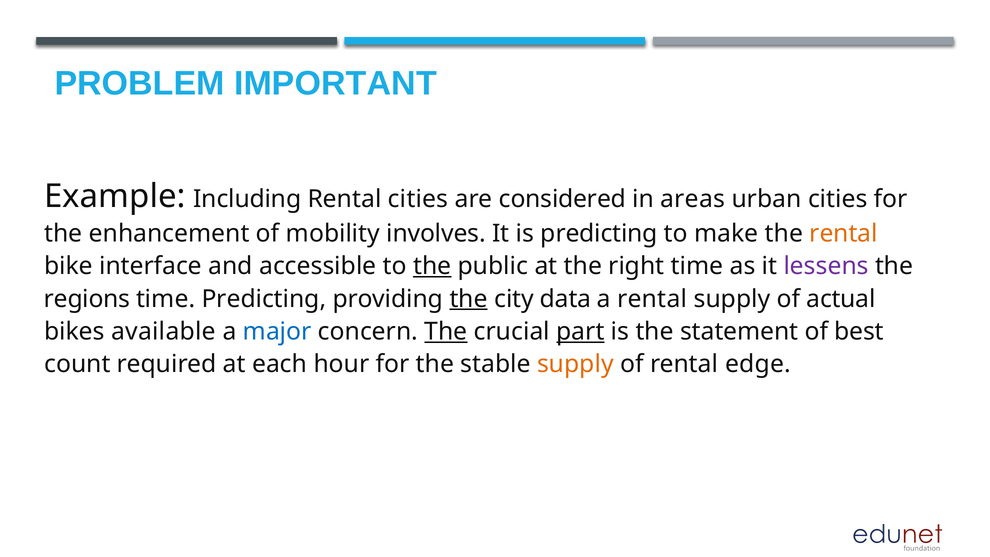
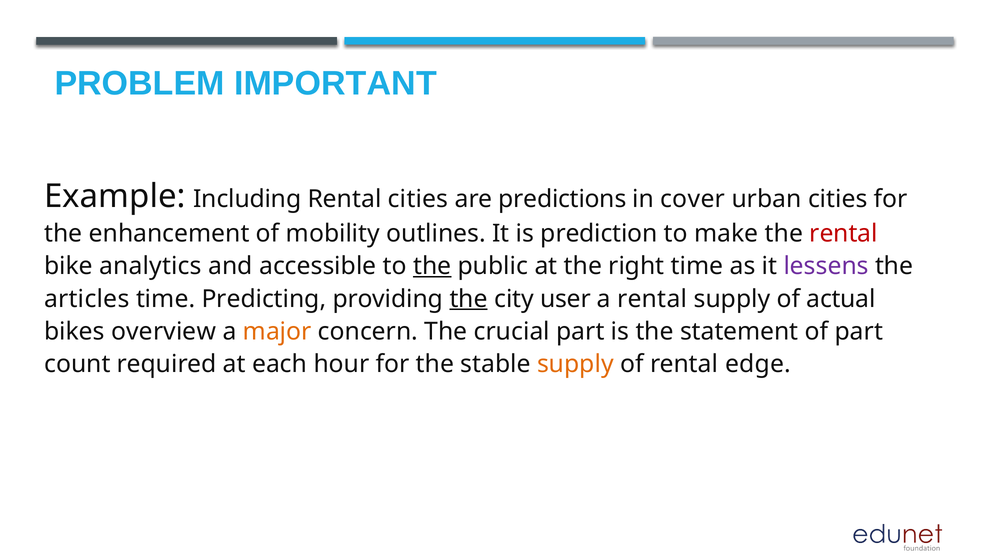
considered: considered -> predictions (562, 199)
areas: areas -> cover (693, 199)
involves: involves -> outlines (436, 233)
is predicting: predicting -> prediction (599, 233)
rental colour: orange -> red (844, 233)
interface: interface -> analytics (151, 266)
regions: regions -> articles (87, 299)
data: data -> user (566, 299)
available: available -> overview (164, 331)
major colour: blue -> orange (277, 331)
The underline: present -> none (446, 331)
part underline: present -> none (580, 331)
of best: best -> part (859, 331)
